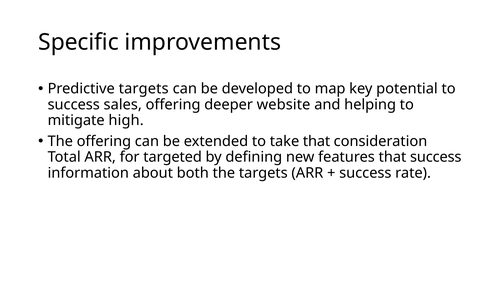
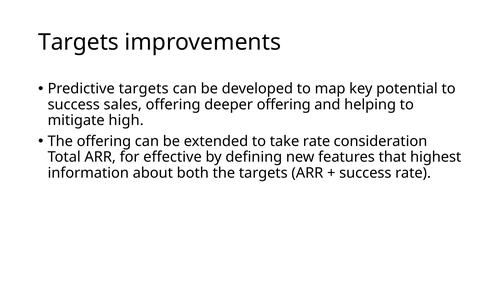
Specific: Specific -> Targets (79, 42)
deeper website: website -> offering (284, 104)
take that: that -> rate (317, 141)
targeted: targeted -> effective (173, 157)
that success: success -> highest (436, 157)
